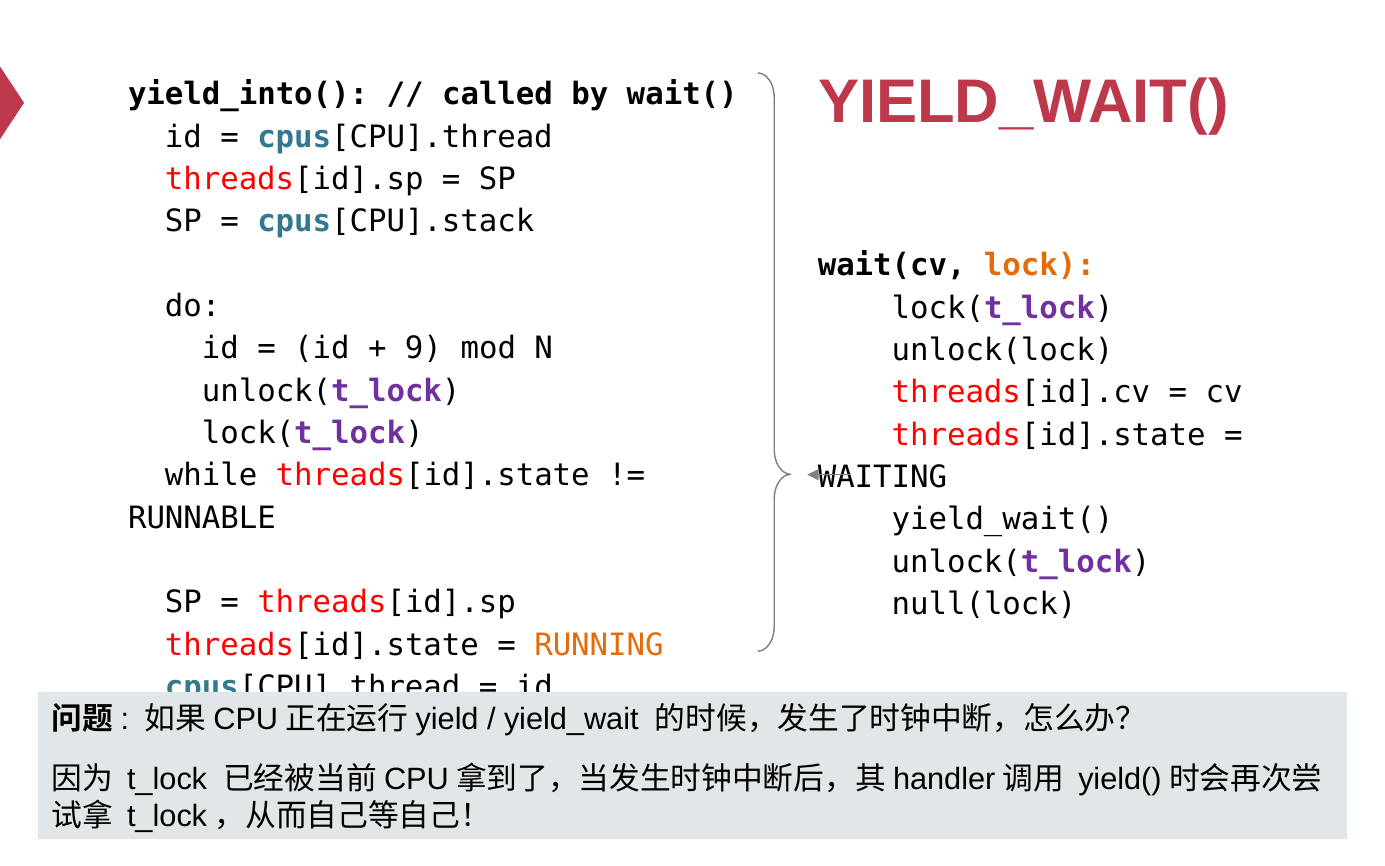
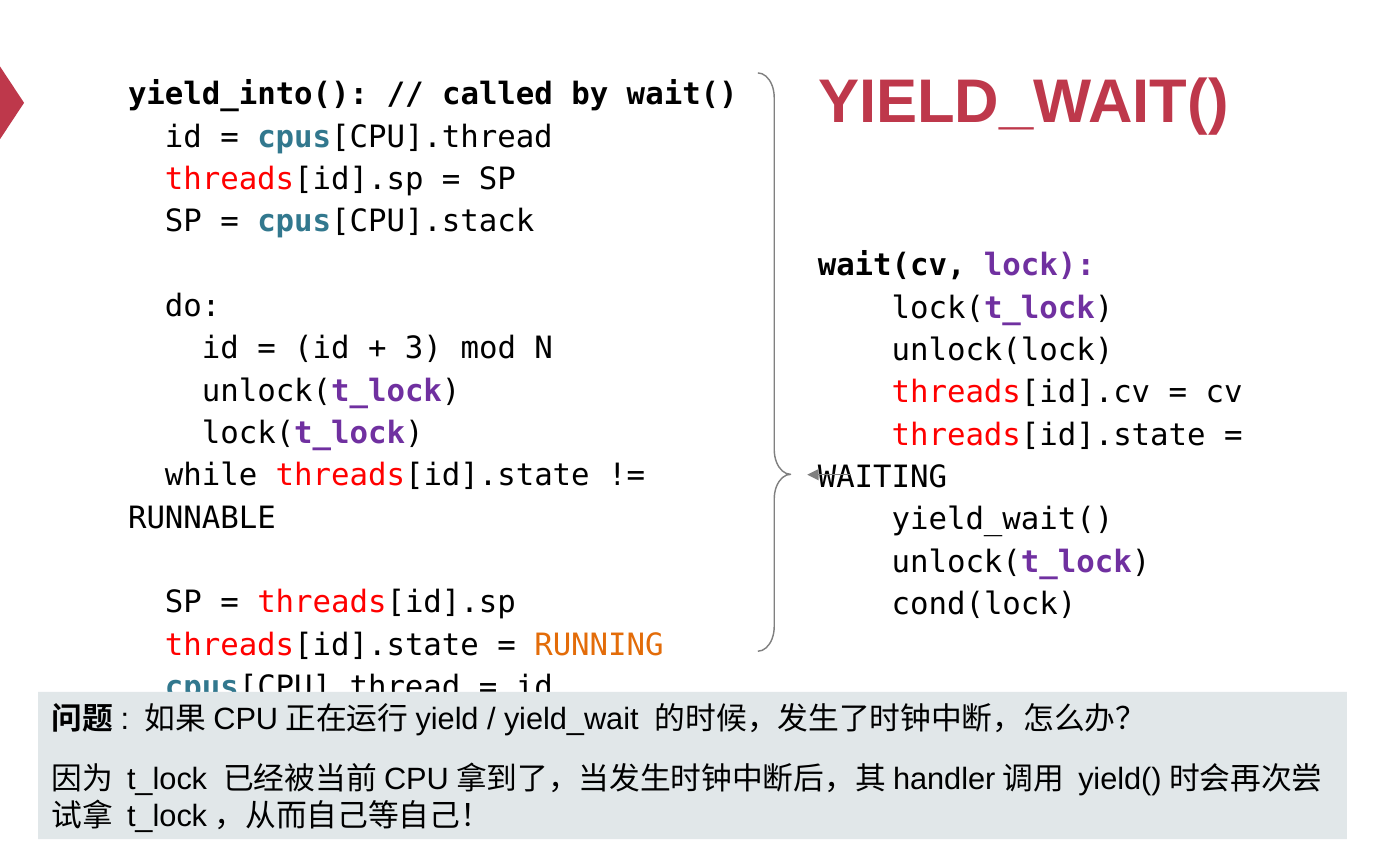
lock colour: orange -> purple (1039, 266)
9: 9 -> 3 (423, 349)
null(lock: null(lock -> cond(lock (984, 604)
